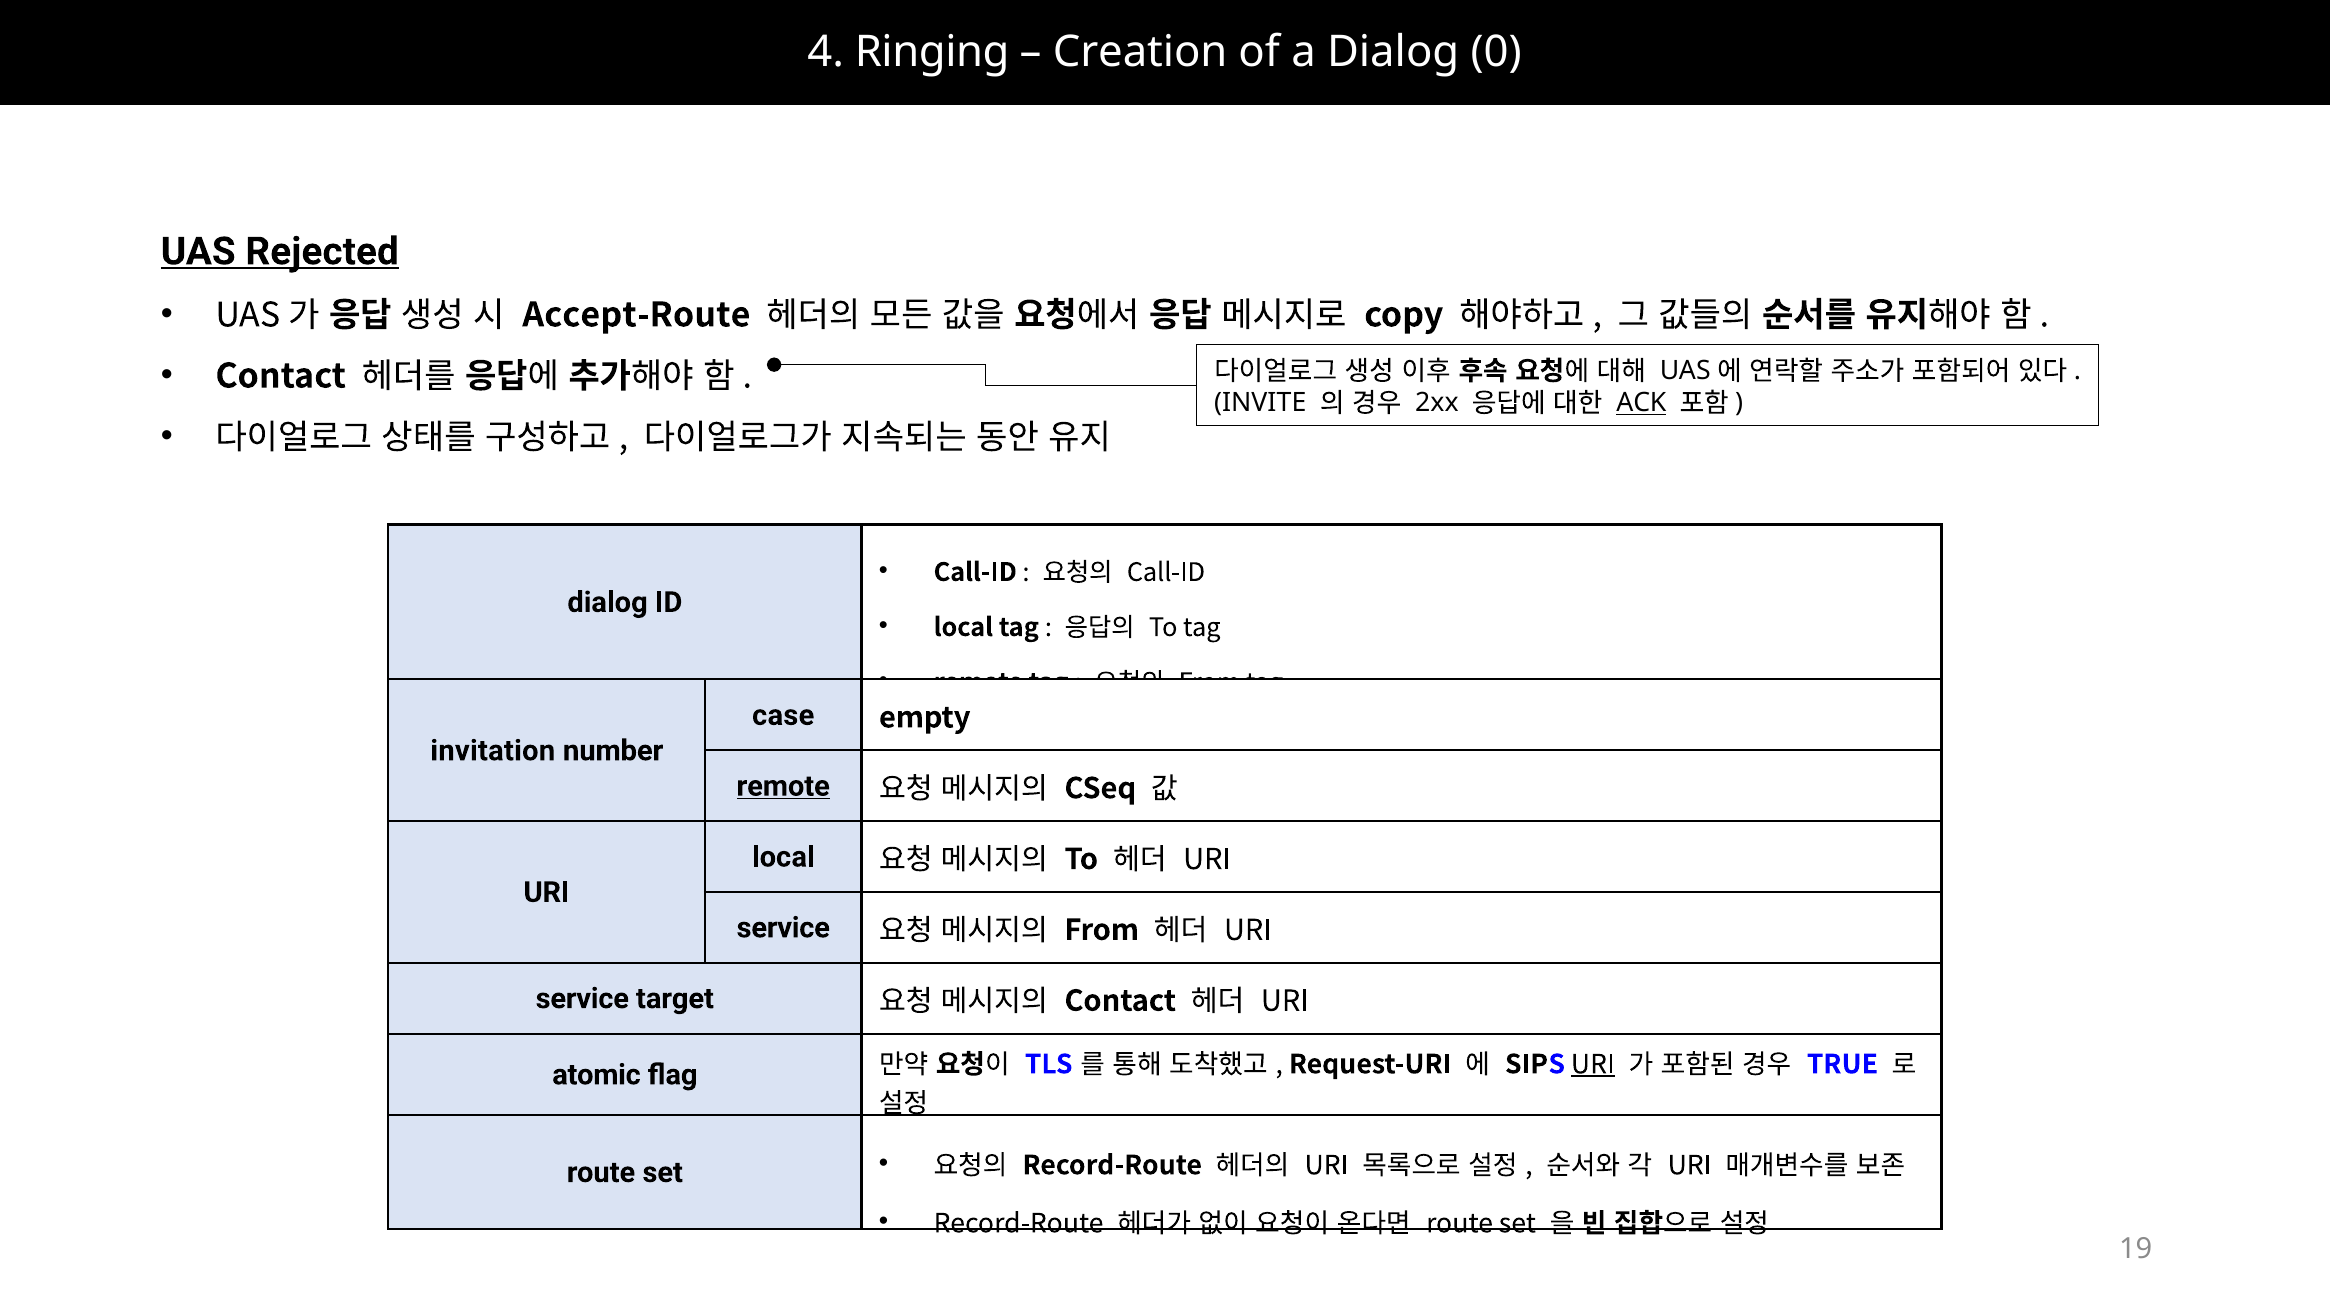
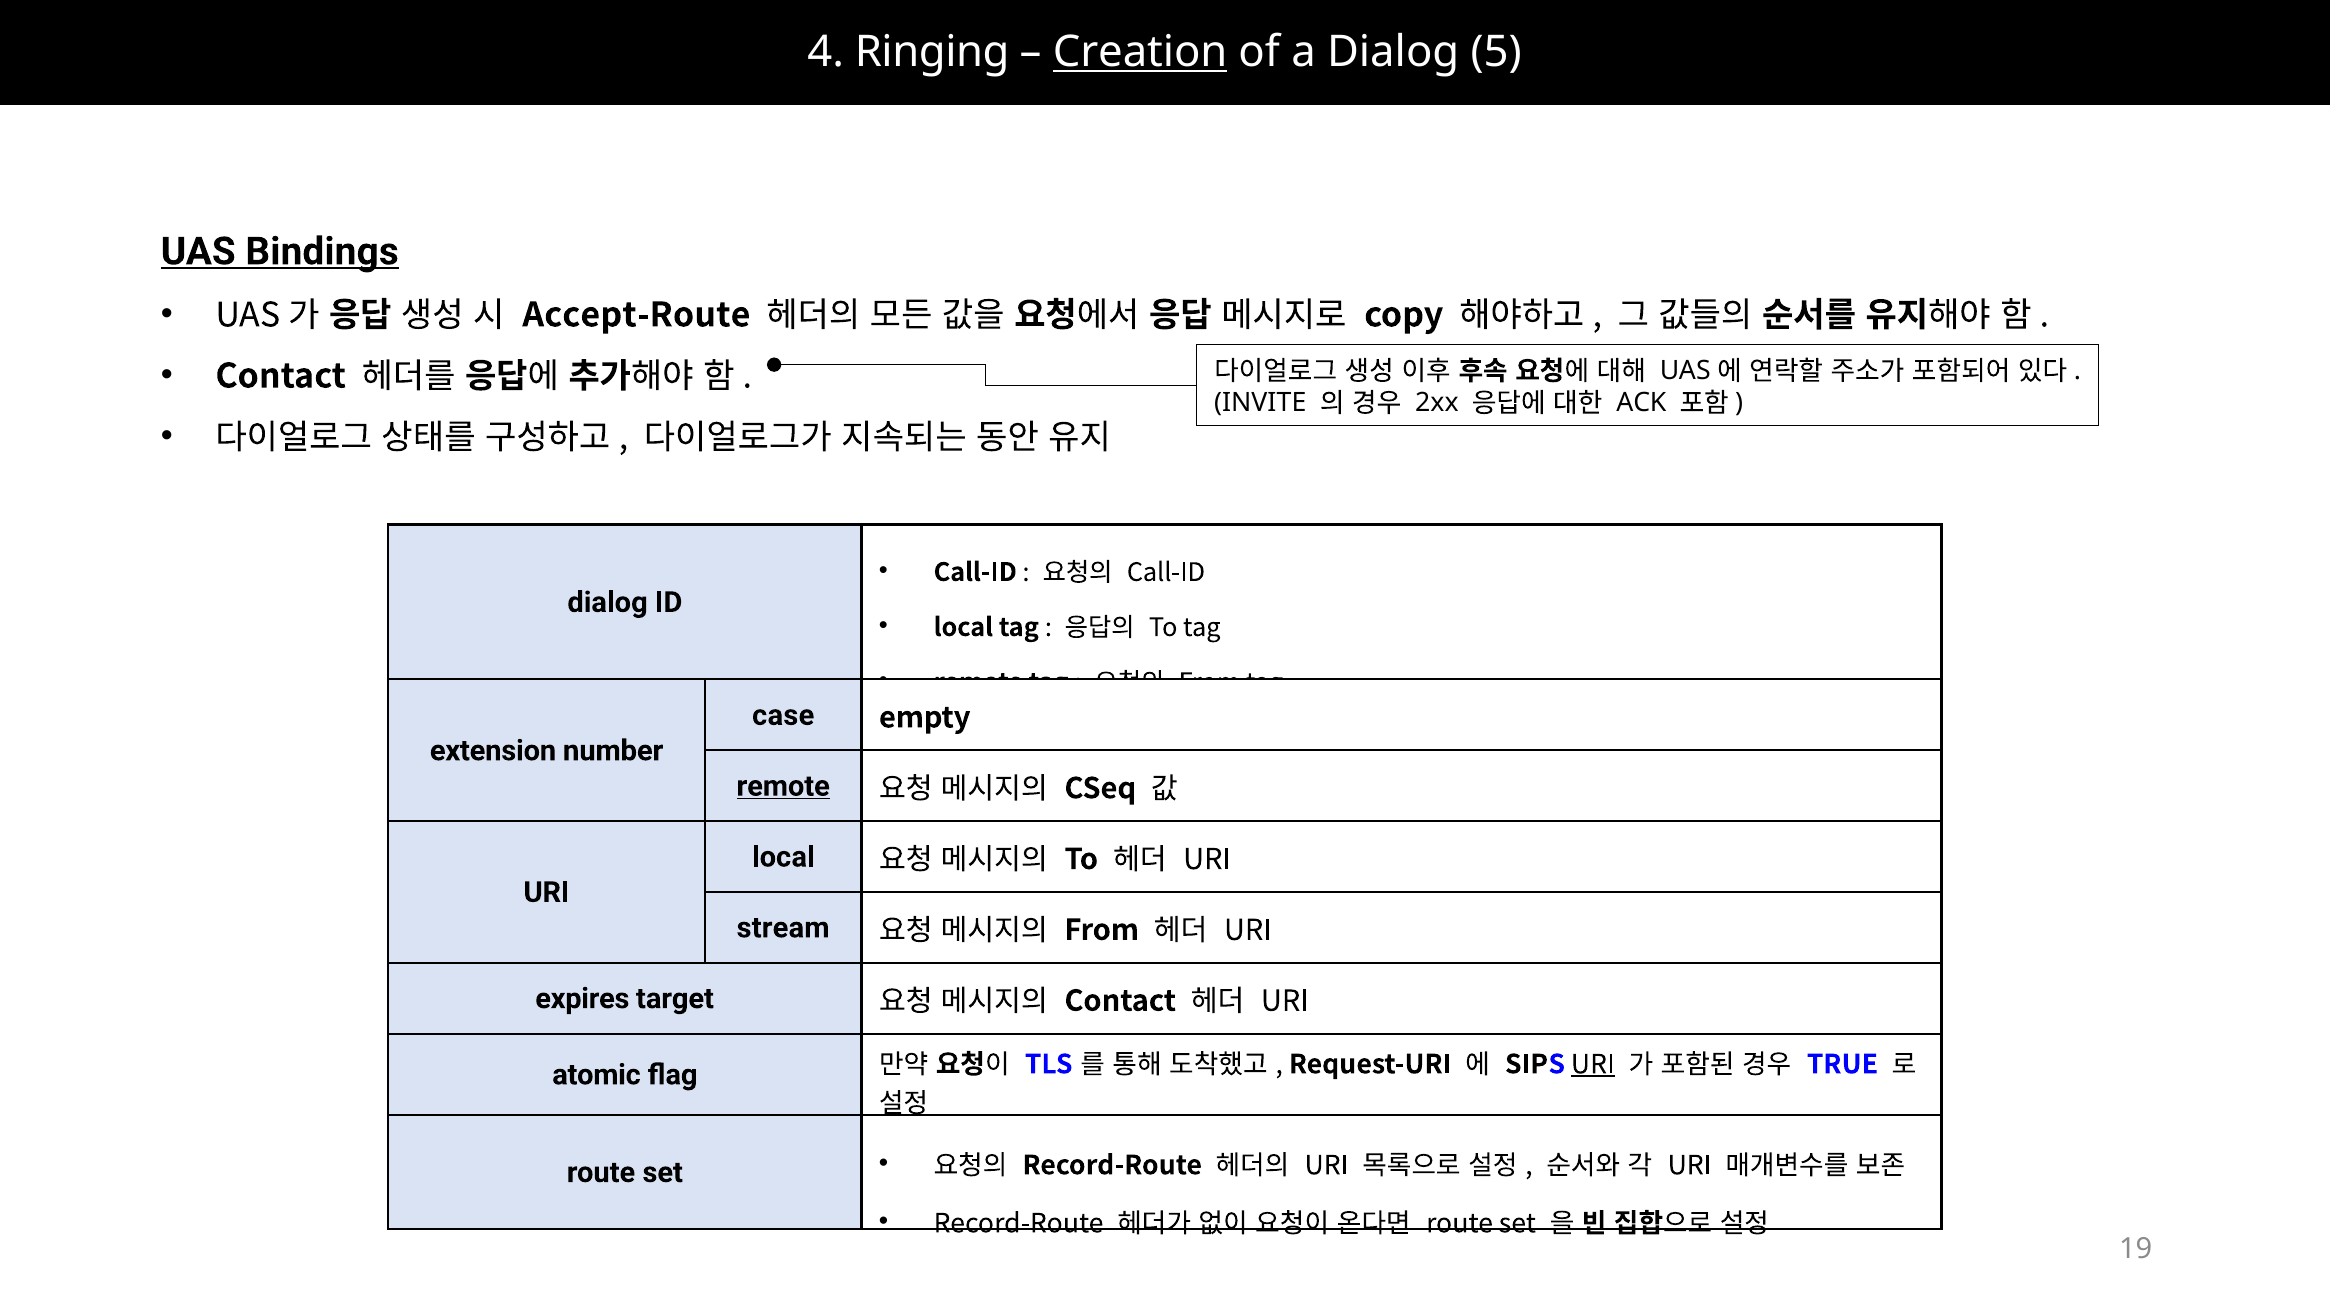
Creation underline: none -> present (1140, 52)
0: 0 -> 5 (1496, 52)
Rejected: Rejected -> Bindings (322, 252)
ACK underline: present -> none (1641, 403)
invitation: invitation -> extension (493, 751)
service: service -> stream (783, 928)
service: service -> expires (582, 999)
